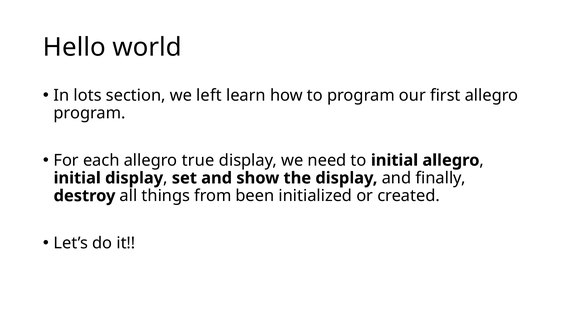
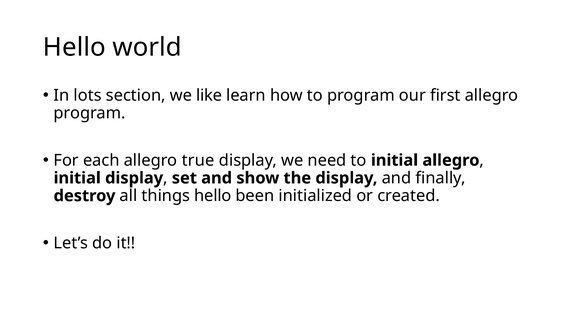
left: left -> like (209, 95)
things from: from -> hello (213, 196)
